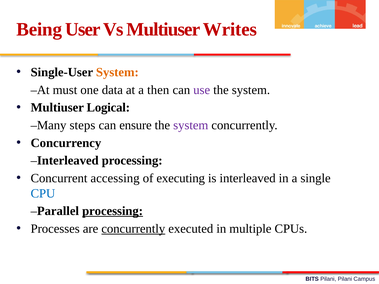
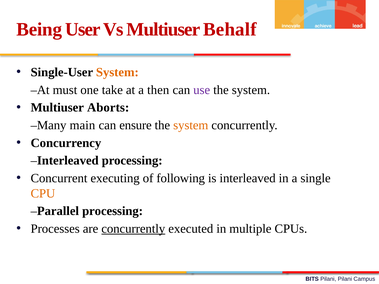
Writes: Writes -> Behalf (230, 29)
data: data -> take (112, 90)
Logical: Logical -> Aborts (108, 108)
steps: steps -> main (82, 125)
system colour: purple -> orange (191, 125)
accessing: accessing -> executing (115, 178)
executing: executing -> following (181, 178)
CPU colour: blue -> orange (43, 194)
processing underline: present -> none (113, 211)
